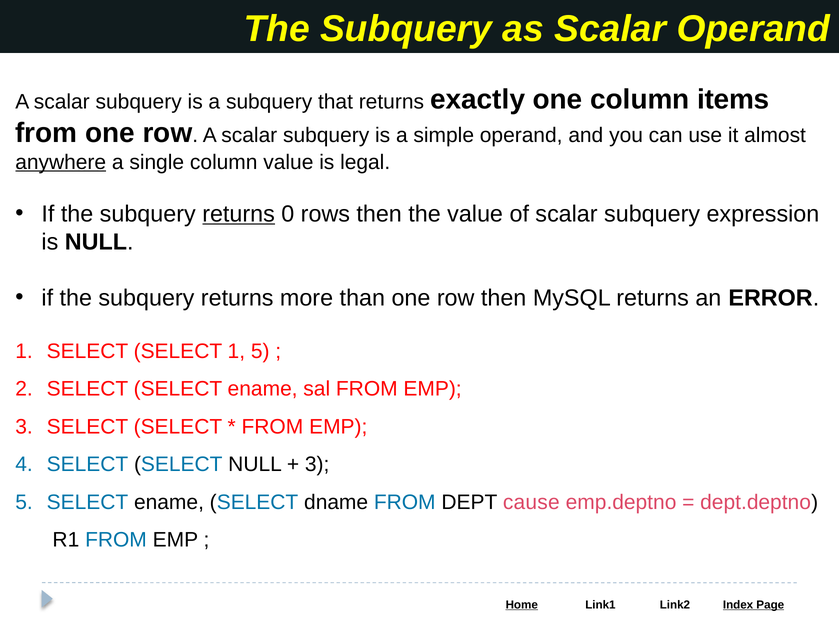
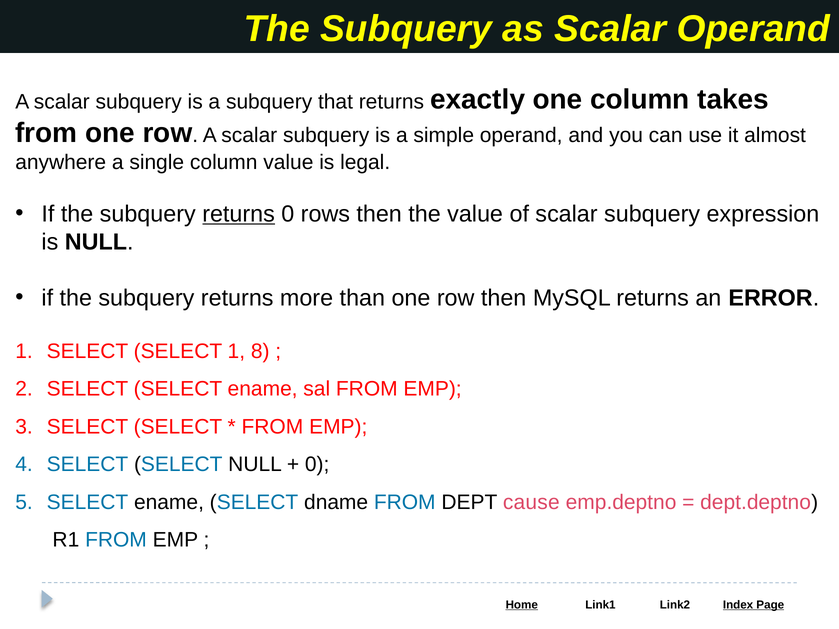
items: items -> takes (733, 100)
anywhere underline: present -> none (61, 162)
1 5: 5 -> 8 (260, 351)
3: 3 -> 0 (317, 465)
